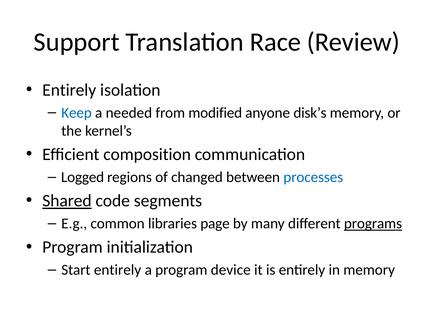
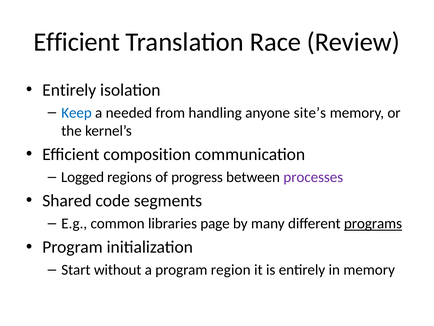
Support: Support -> Efficient (77, 42)
modified: modified -> handling (215, 113)
disk’s: disk’s -> site’s (310, 113)
changed: changed -> progress (197, 177)
processes colour: blue -> purple (313, 177)
Shared underline: present -> none (67, 201)
Start entirely: entirely -> without (118, 270)
device: device -> region (231, 270)
